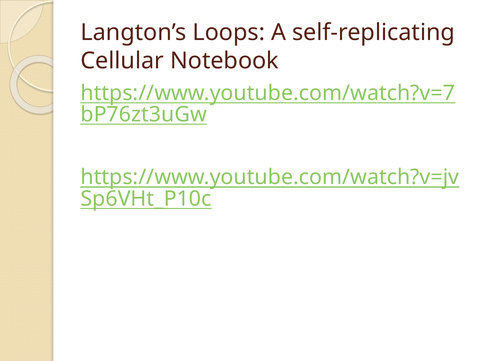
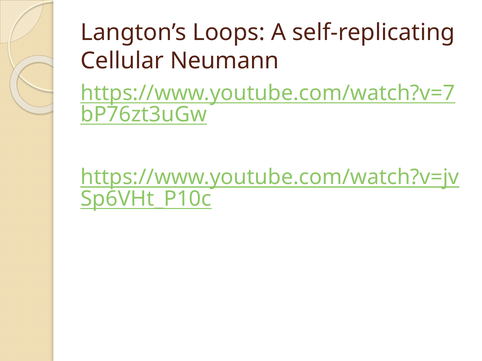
Notebook: Notebook -> Neumann (224, 61)
